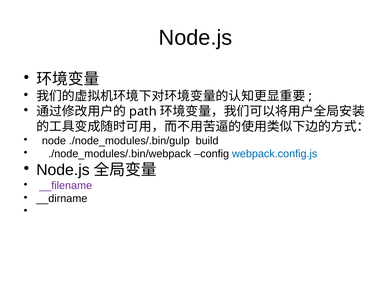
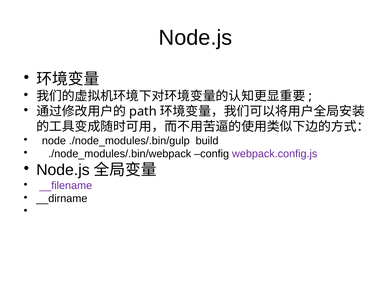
webpack.config.js colour: blue -> purple (275, 154)
